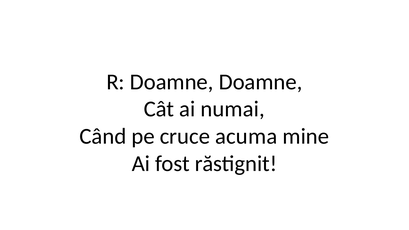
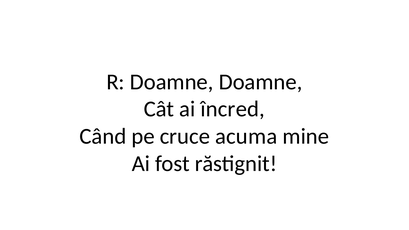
numai: numai -> încred (233, 109)
